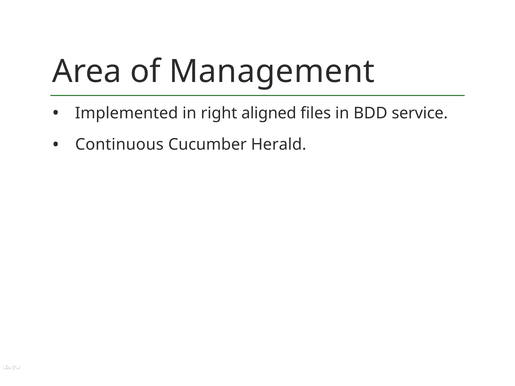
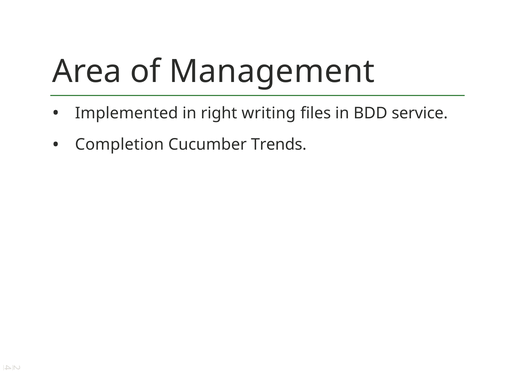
aligned: aligned -> writing (269, 113)
Continuous: Continuous -> Completion (119, 145)
Herald: Herald -> Trends (279, 145)
